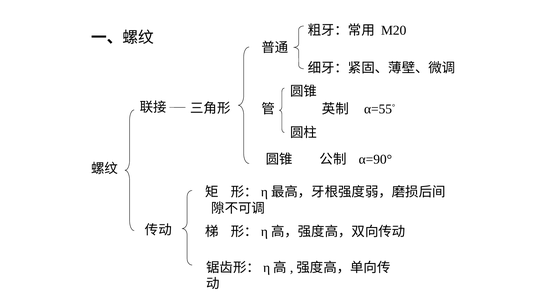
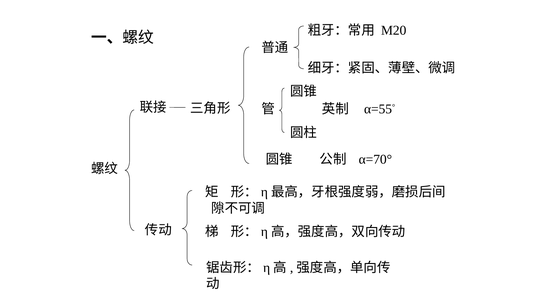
α=90°: α=90° -> α=70° (375, 159)
